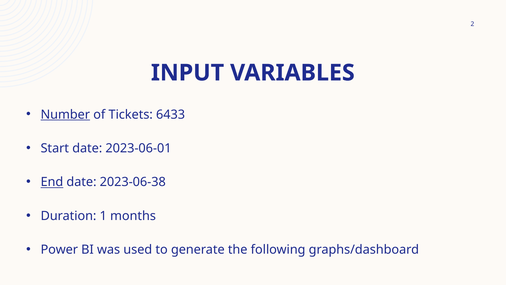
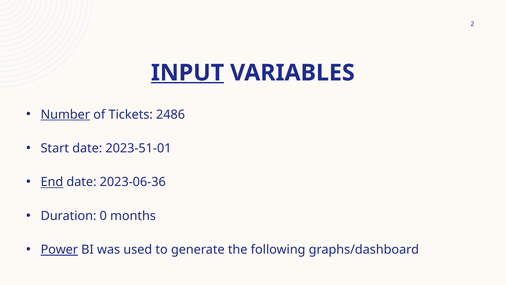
INPUT underline: none -> present (187, 73)
6433: 6433 -> 2486 (171, 114)
2023-06-01: 2023-06-01 -> 2023-51-01 (138, 148)
2023-06-38: 2023-06-38 -> 2023-06-36 (133, 182)
1: 1 -> 0 (103, 216)
Power underline: none -> present (59, 249)
